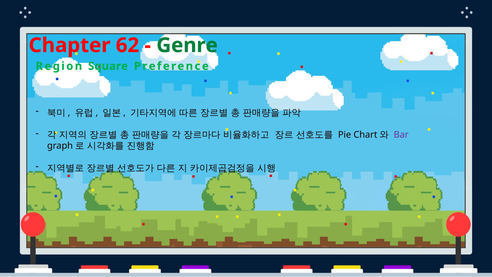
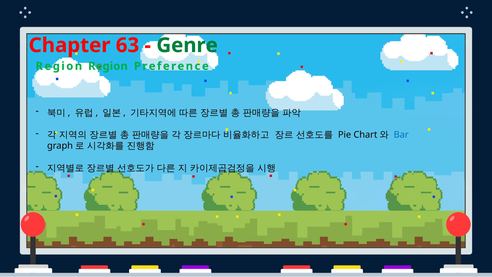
62: 62 -> 63 (127, 45)
Region Square: Square -> Region (108, 66)
Bar colour: purple -> blue (401, 135)
